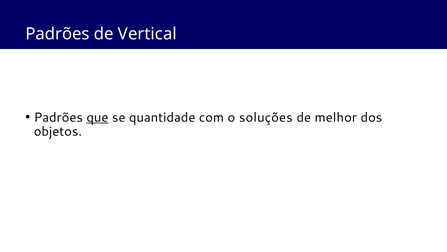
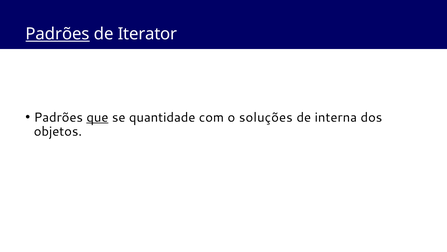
Padrões underline: none -> present (58, 34)
Vertical: Vertical -> Iterator (147, 34)
melhor: melhor -> interna (336, 117)
